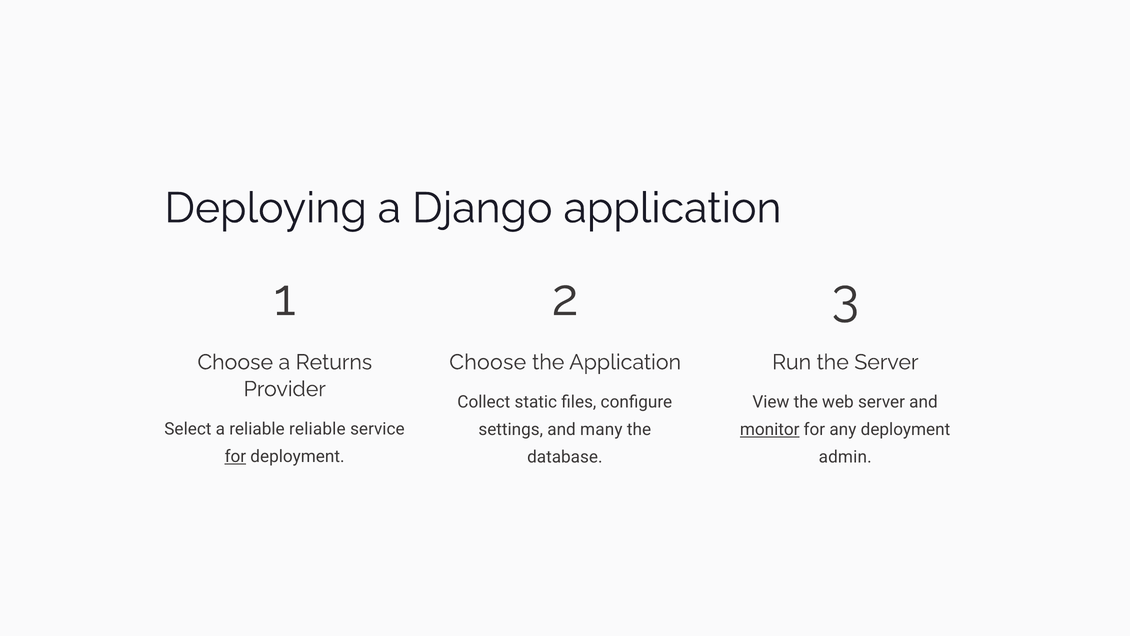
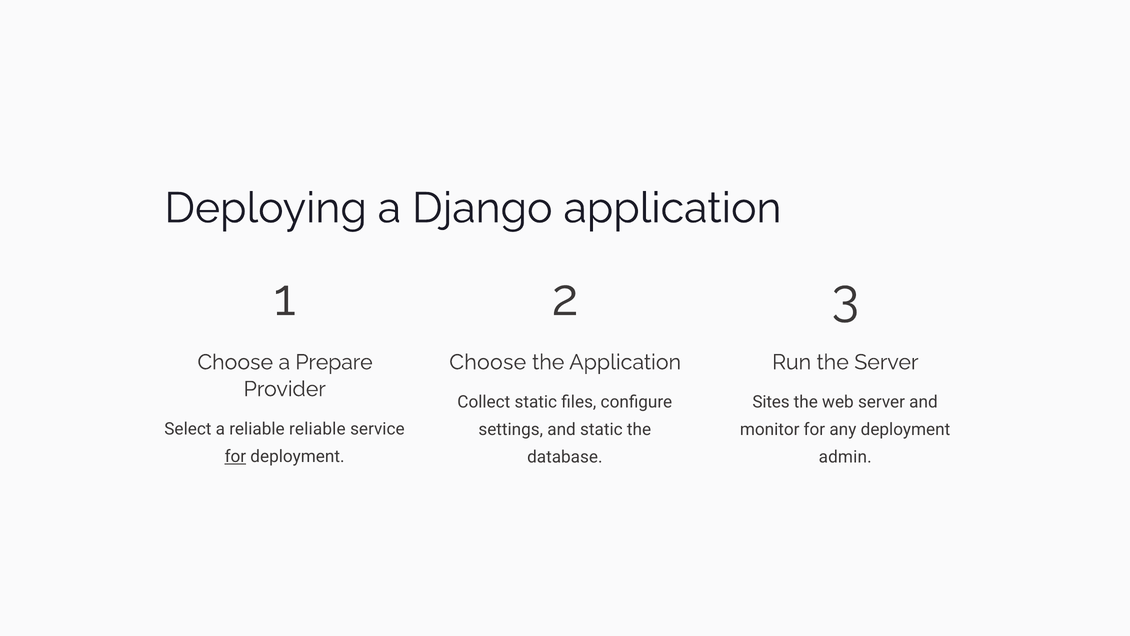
Returns: Returns -> Prepare (334, 362)
View: View -> Sites (771, 402)
and many: many -> static (601, 429)
monitor underline: present -> none (770, 429)
